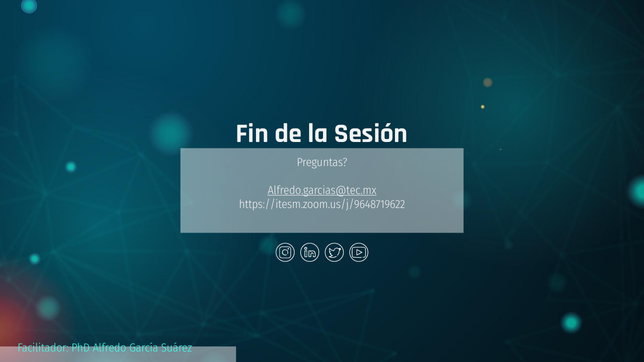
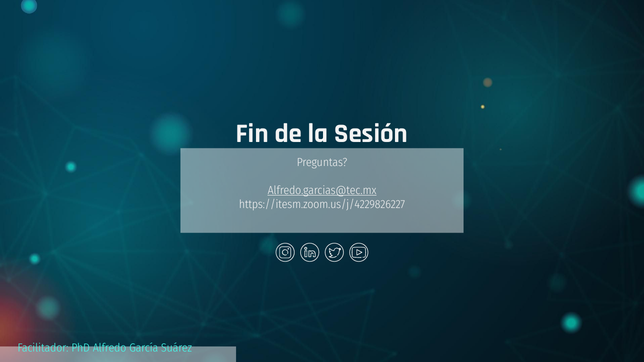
https://itesm.zoom.us/j/9648719622: https://itesm.zoom.us/j/9648719622 -> https://itesm.zoom.us/j/4229826227 (322, 204)
